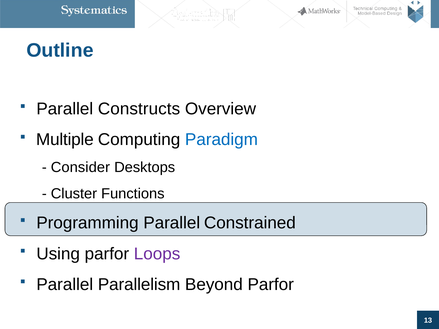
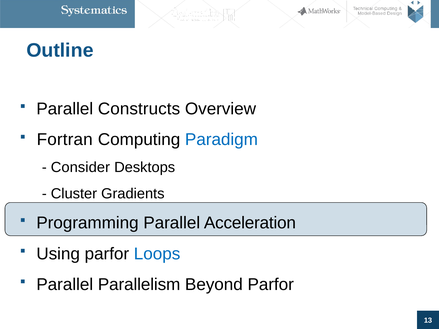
Multiple: Multiple -> Fortran (65, 140)
Functions: Functions -> Gradients (133, 194)
Constrained: Constrained -> Acceleration (250, 223)
Loops colour: purple -> blue (157, 254)
